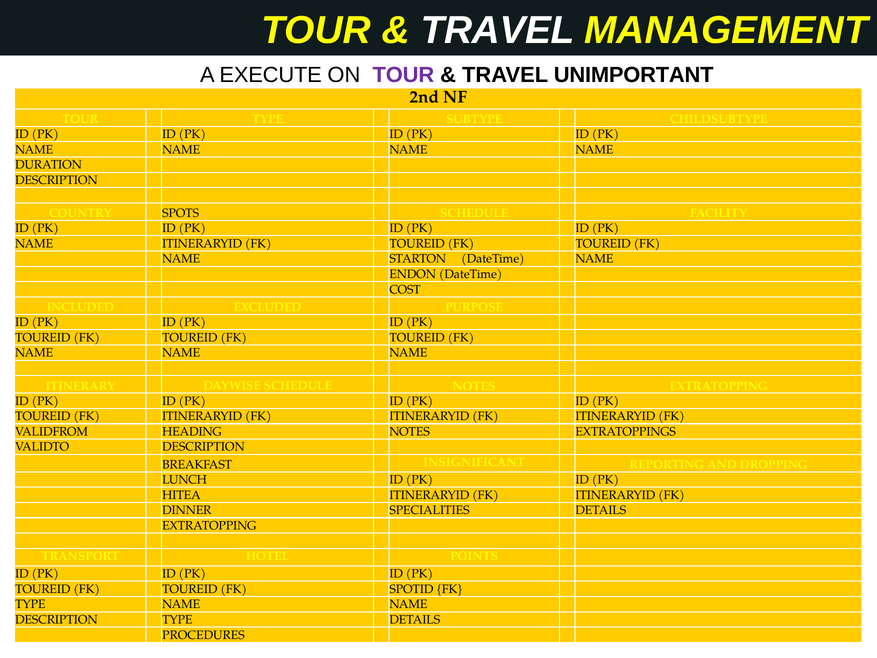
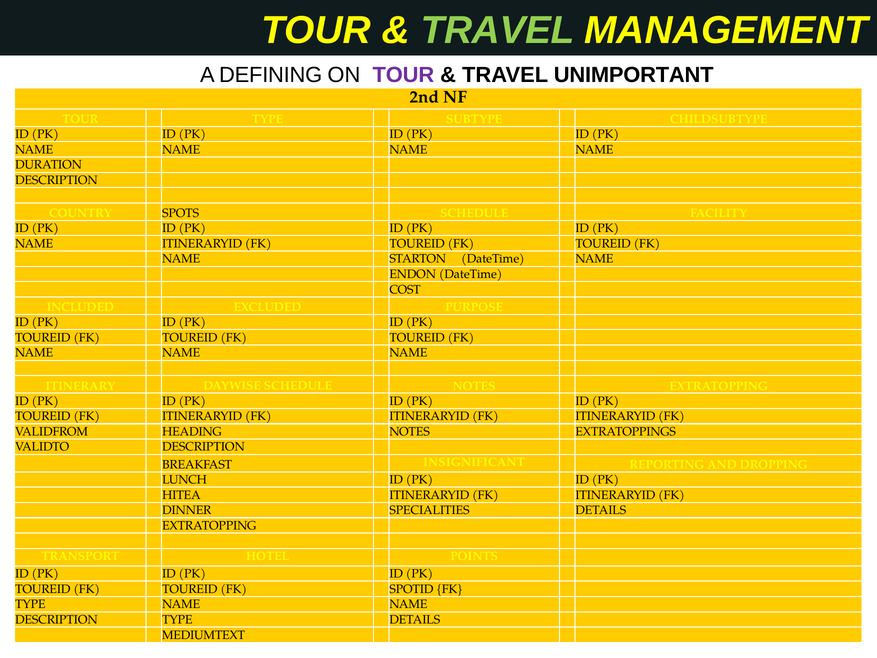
TRAVEL colour: white -> light green (498, 30)
EXECUTE: EXECUTE -> DEFINING (271, 75)
PROCEDURES: PROCEDURES -> MEDIUMTEXT (204, 635)
